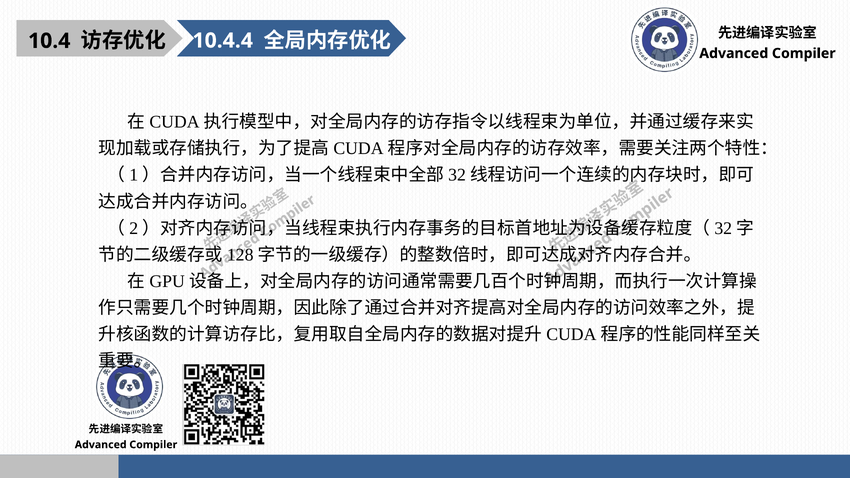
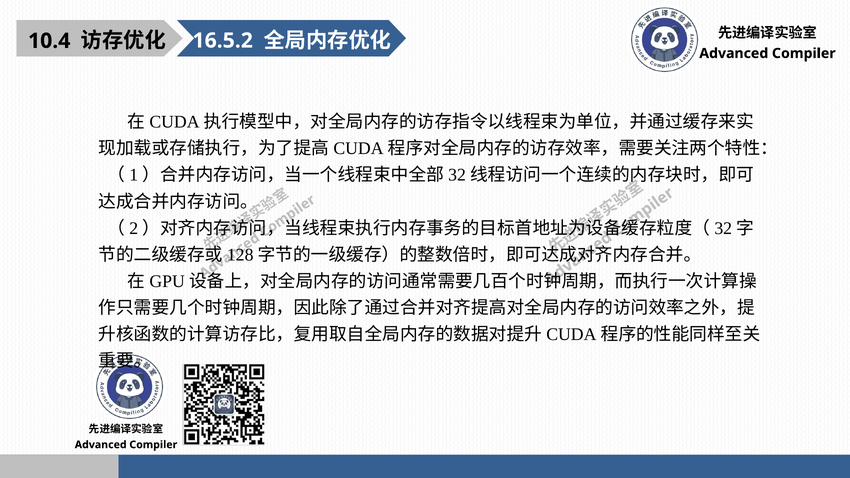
10.4.4: 10.4.4 -> 16.5.2 (223, 41)
